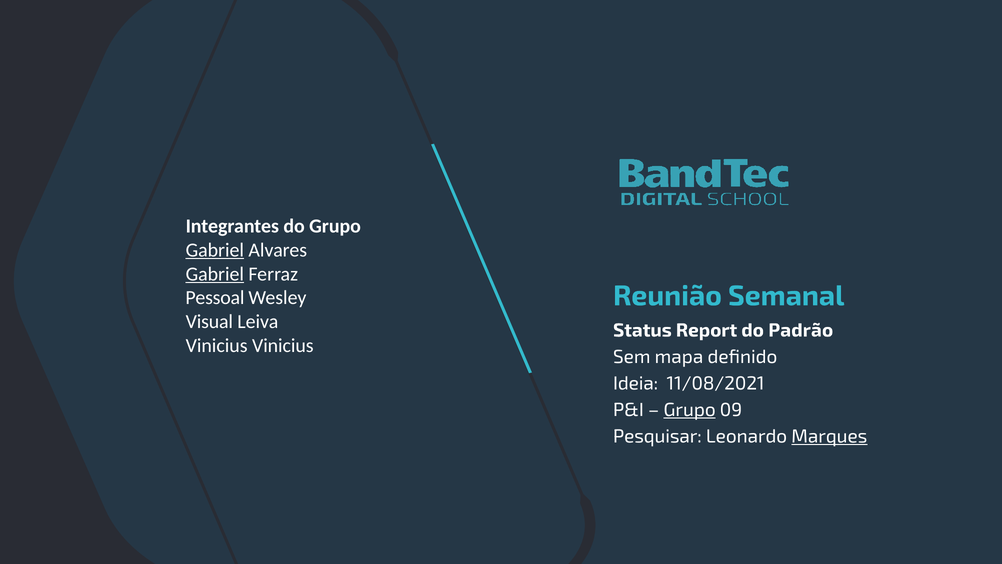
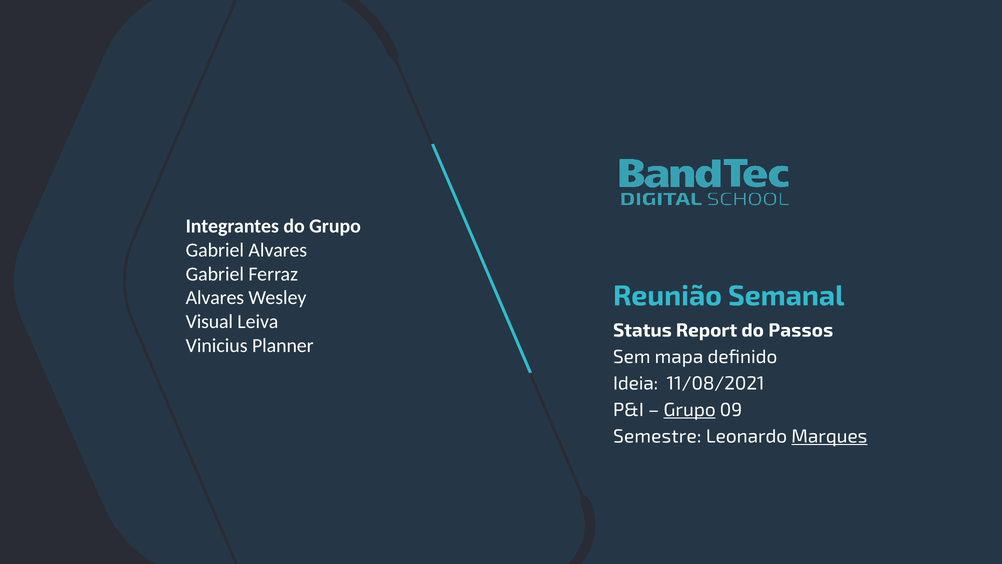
Gabriel underline: present -> none (215, 250)
Gabriel underline: present -> none (215, 274)
Pessoal: Pessoal -> Alvares (215, 298)
Padrão: Padrão -> Passos (801, 330)
Vinicius Vinicius: Vinicius -> Planner (283, 345)
Pesquisar: Pesquisar -> Semestre (657, 436)
